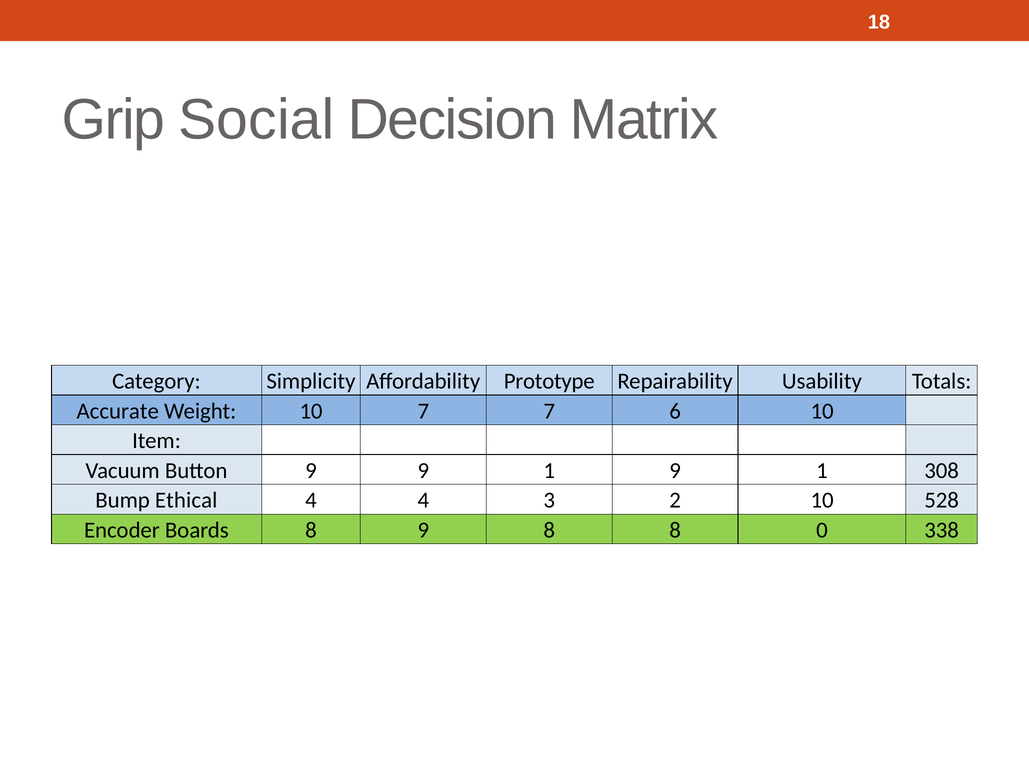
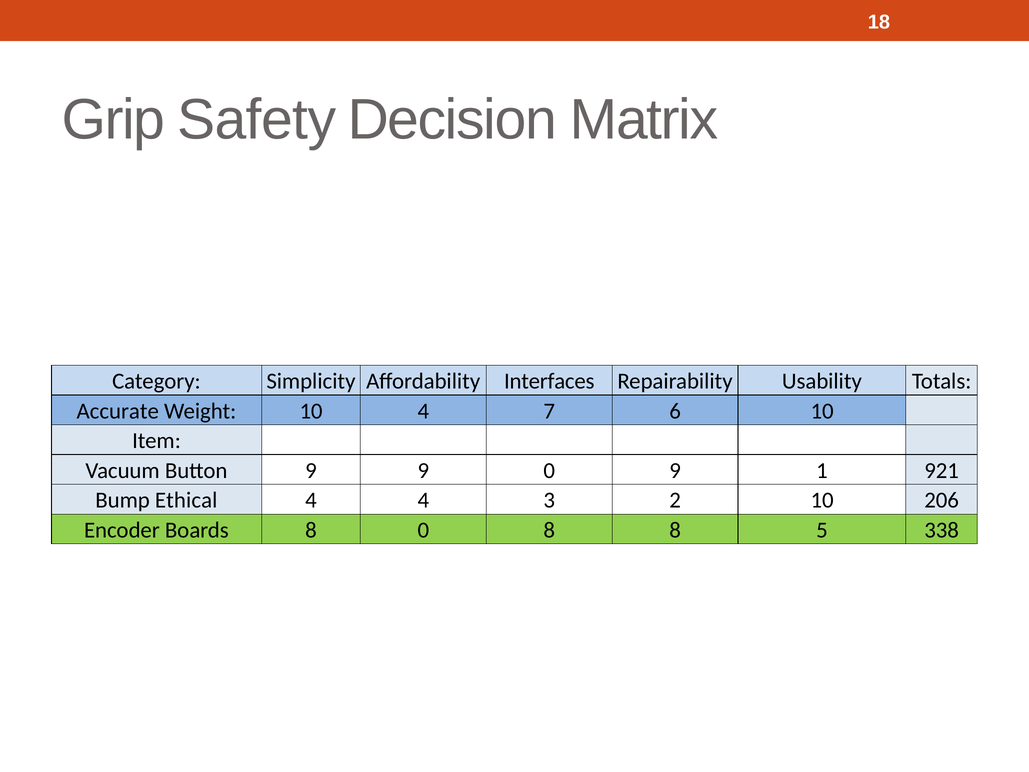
Social: Social -> Safety (257, 120)
Prototype: Prototype -> Interfaces (549, 381)
10 7: 7 -> 4 (423, 411)
9 9 1: 1 -> 0 (549, 470)
308: 308 -> 921 (942, 470)
528: 528 -> 206 (942, 500)
8 9: 9 -> 0 (423, 530)
0: 0 -> 5 (822, 530)
